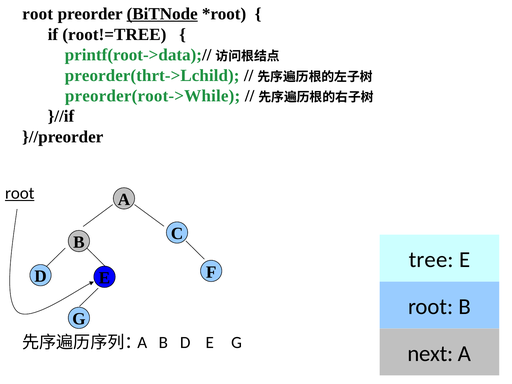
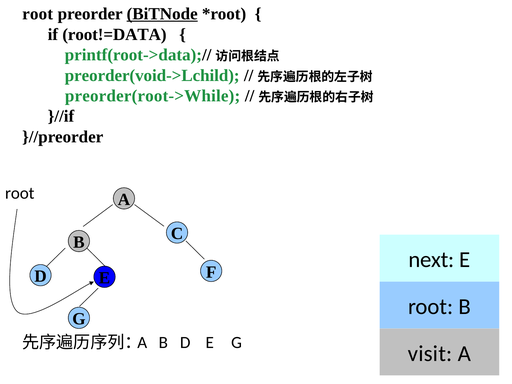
root!=TREE: root!=TREE -> root!=DATA (114, 34)
preorder(thrt->Lchild: preorder(thrt->Lchild -> preorder(void->Lchild (152, 75)
root underline: present -> none (20, 193)
tree: tree -> next (431, 260)
next: next -> visit (430, 354)
